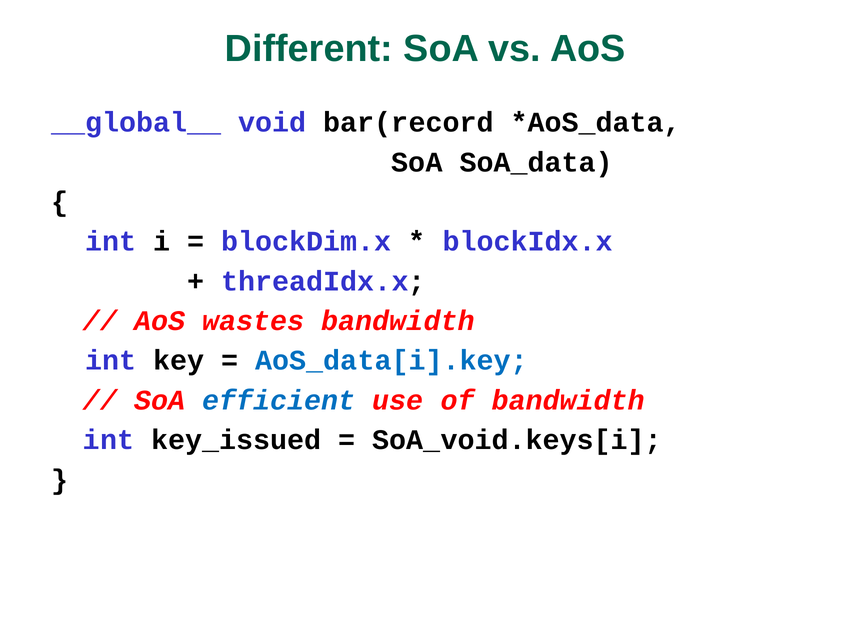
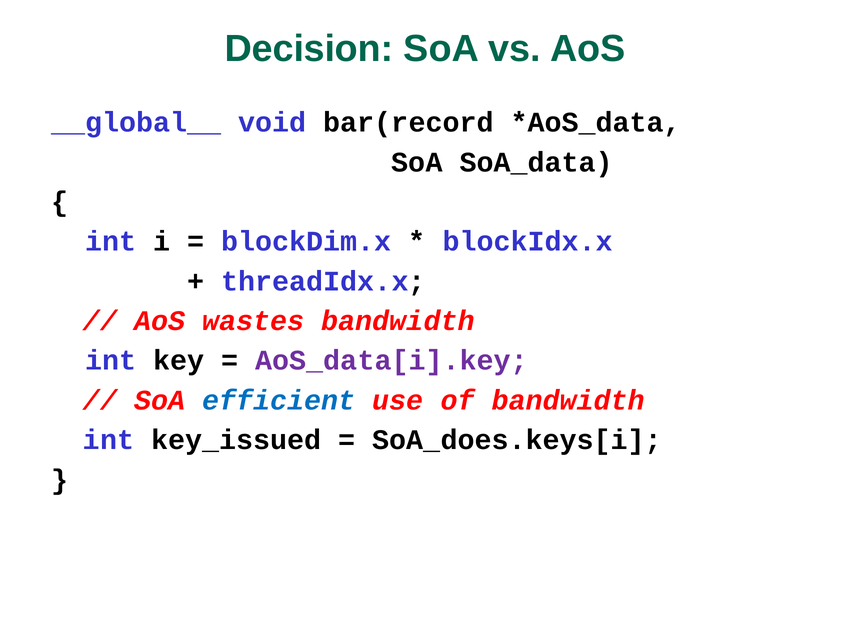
Different: Different -> Decision (309, 49)
AoS_data[i].key colour: blue -> purple (392, 361)
SoA_void.keys[i: SoA_void.keys[i -> SoA_does.keys[i (517, 440)
